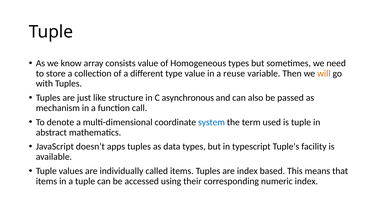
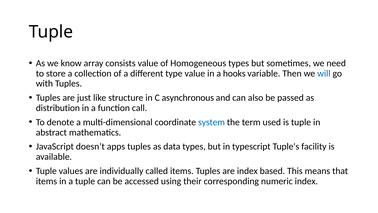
reuse: reuse -> hooks (234, 73)
will colour: orange -> blue (324, 73)
mechanism: mechanism -> distribution (58, 108)
